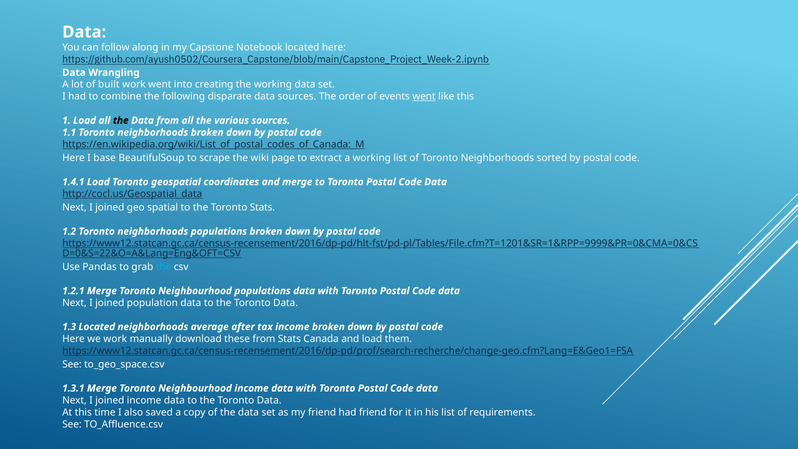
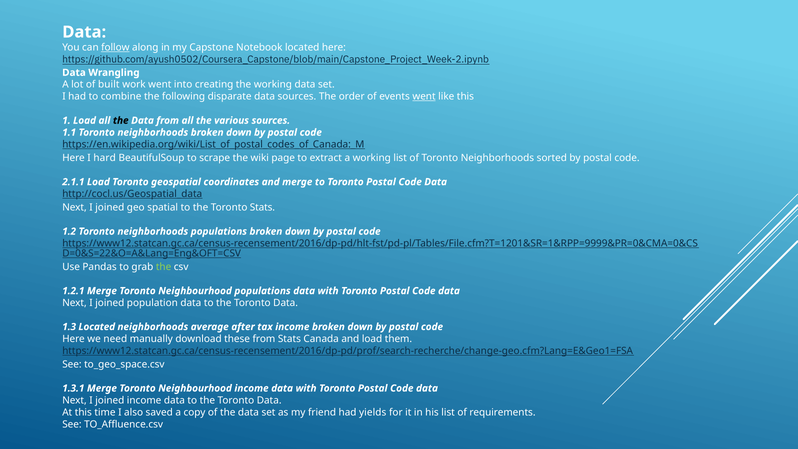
follow underline: none -> present (115, 48)
base: base -> hard (105, 158)
1.4.1: 1.4.1 -> 2.1.1 (73, 182)
the colour: light blue -> light green (164, 267)
we work: work -> need (115, 339)
had friend: friend -> yields (373, 412)
